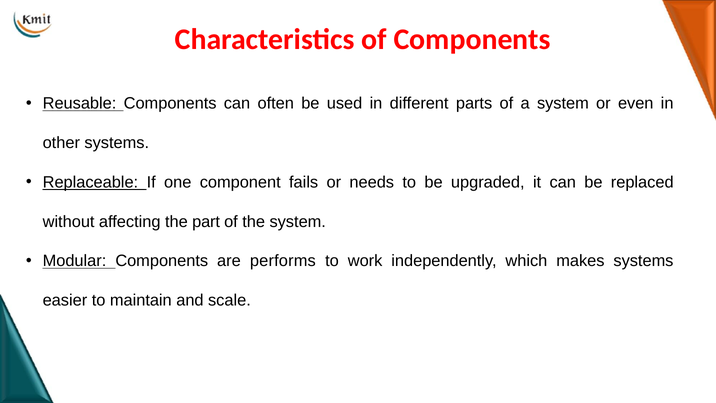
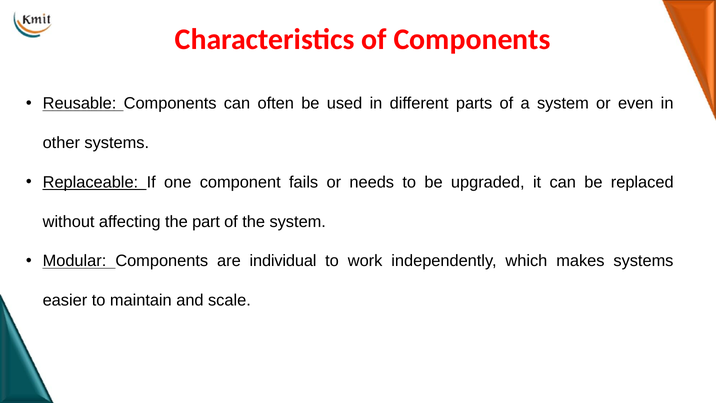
performs: performs -> individual (283, 261)
